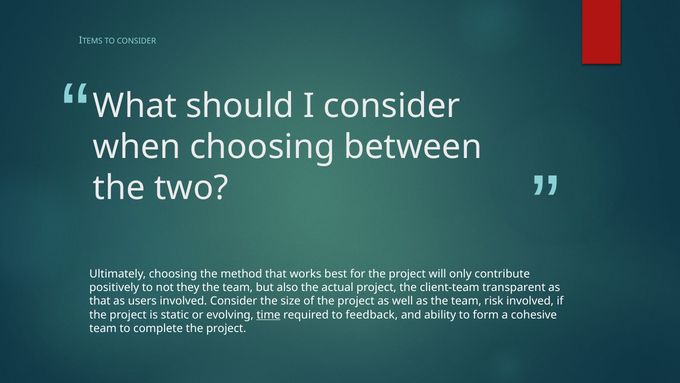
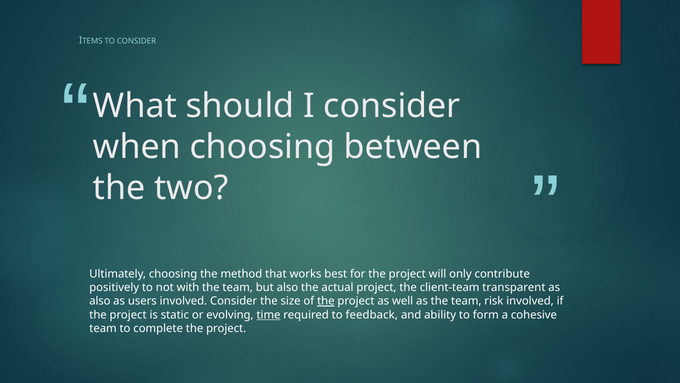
they: they -> with (188, 287)
that: that -> also (100, 301)
the underline: none -> present (326, 301)
